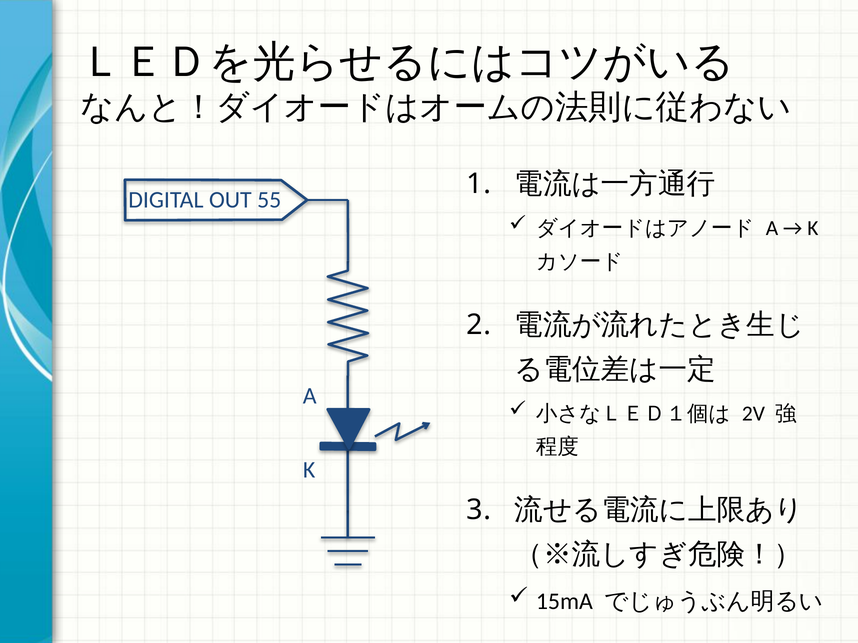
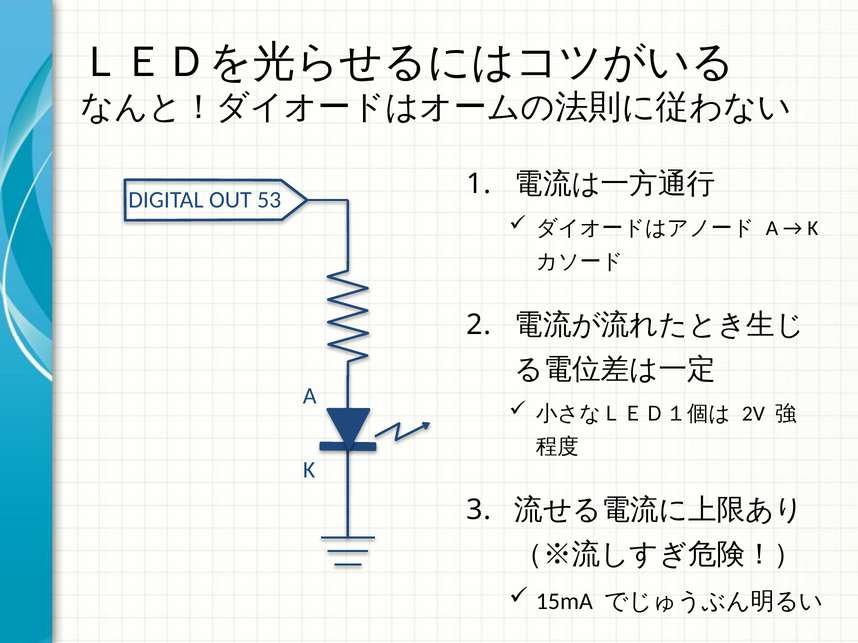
55: 55 -> 53 (269, 200)
